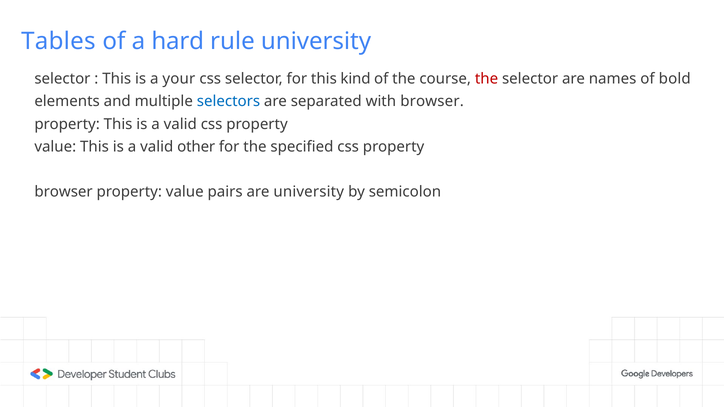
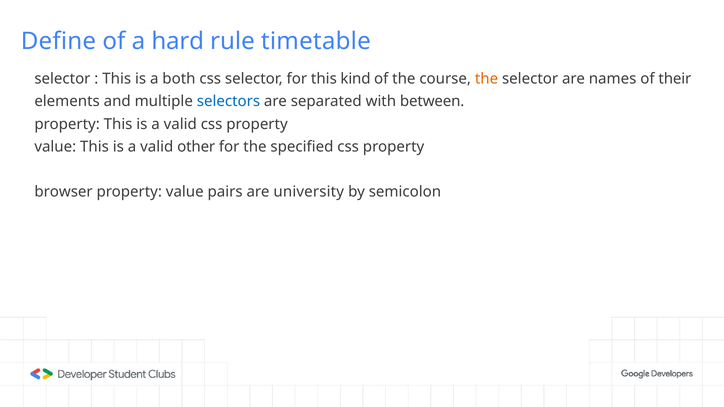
Tables: Tables -> Define (58, 41)
rule university: university -> timetable (316, 41)
your: your -> both (179, 79)
the colour: red -> orange (487, 79)
bold: bold -> their (675, 79)
with browser: browser -> between (432, 102)
